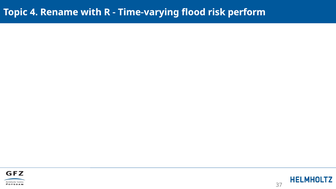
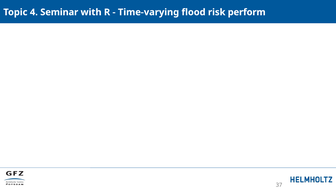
Rename: Rename -> Seminar (59, 12)
